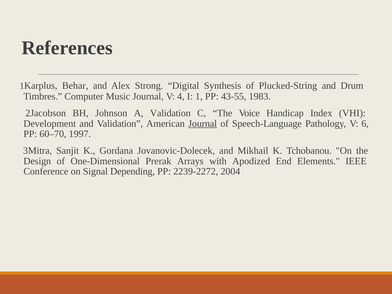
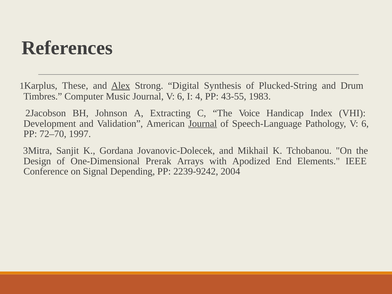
Behar: Behar -> These (75, 86)
Alex underline: none -> present (121, 86)
Journal V 4: 4 -> 6 (181, 96)
1: 1 -> 4 (199, 96)
A Validation: Validation -> Extracting (170, 113)
60–70: 60–70 -> 72–70 (53, 134)
2239-2272: 2239-2272 -> 2239-9242 (196, 171)
